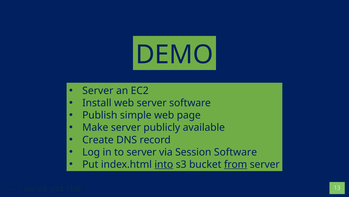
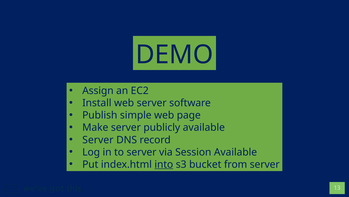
Server: Server -> Assign (98, 91)
Create: Create -> Server (98, 139)
Session Software: Software -> Available (236, 152)
from underline: present -> none (236, 164)
